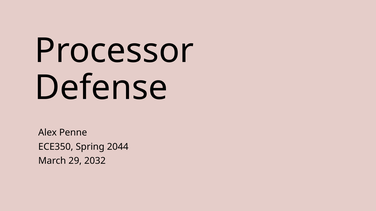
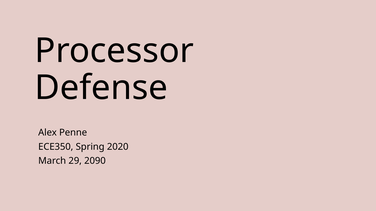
2044: 2044 -> 2020 (118, 147)
2032: 2032 -> 2090 (95, 161)
